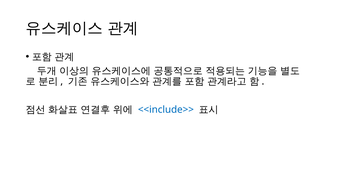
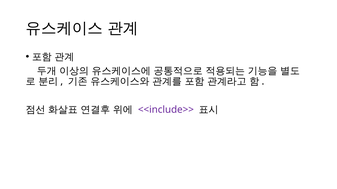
<<include>> colour: blue -> purple (166, 110)
